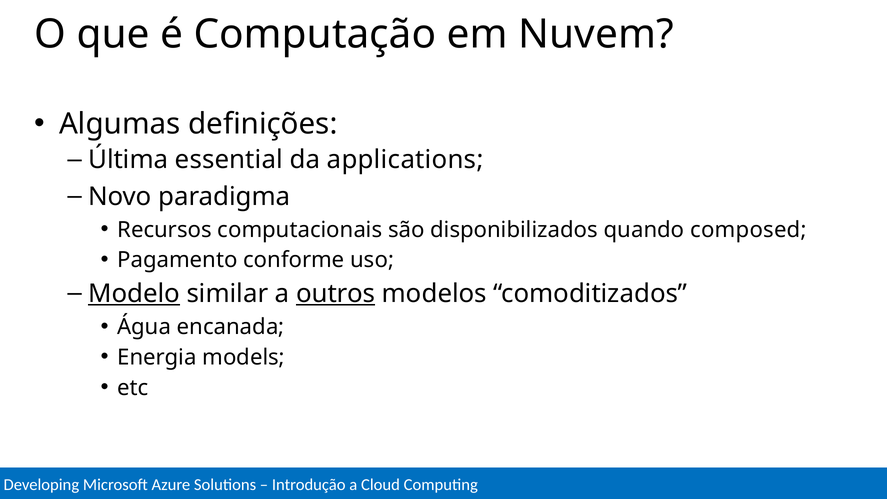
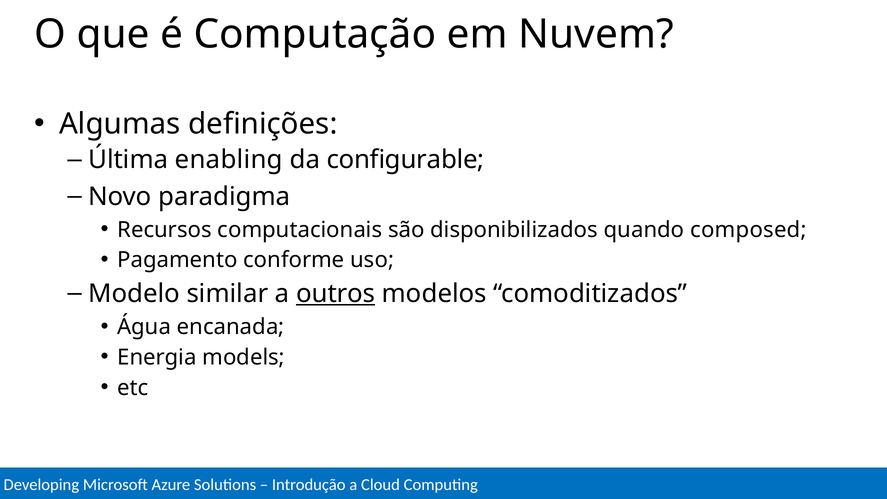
essential: essential -> enabling (229, 160)
applications: applications -> configurable (405, 160)
Modelo underline: present -> none (134, 294)
